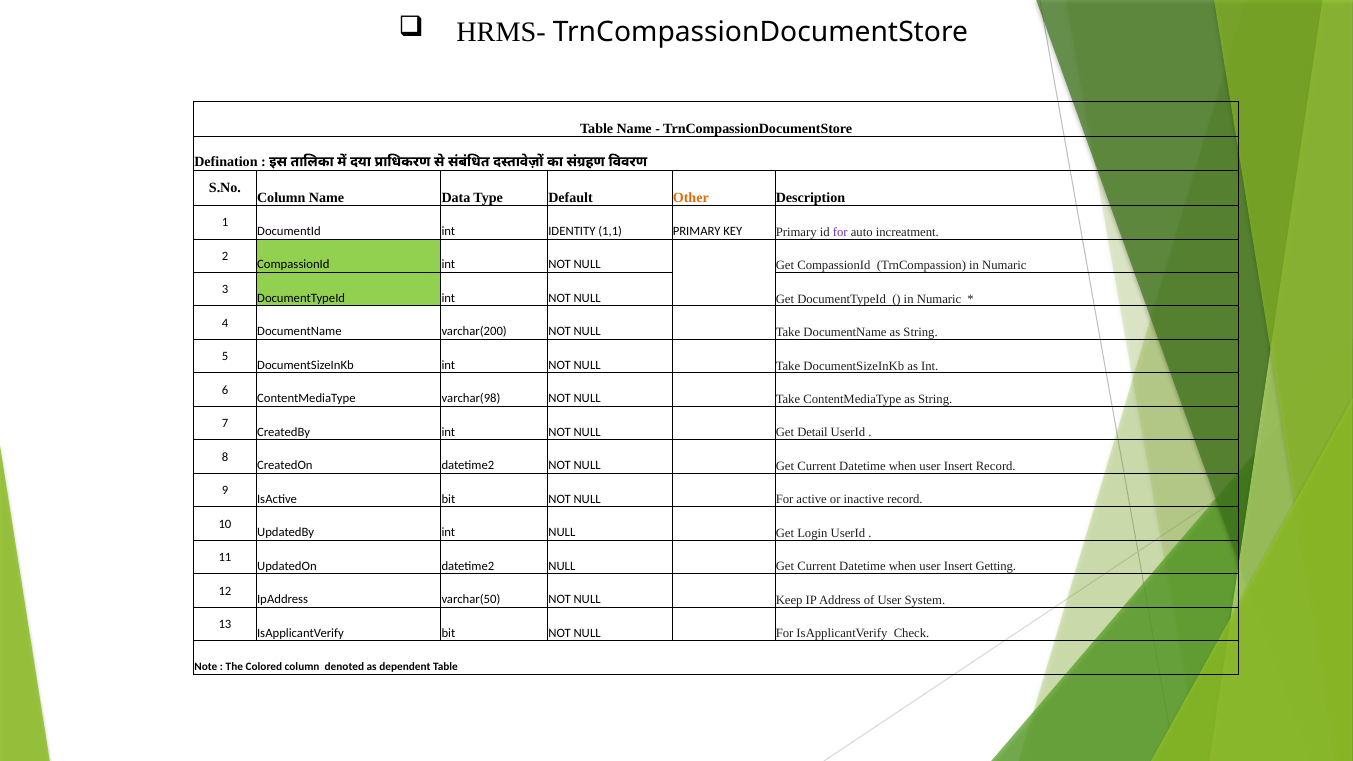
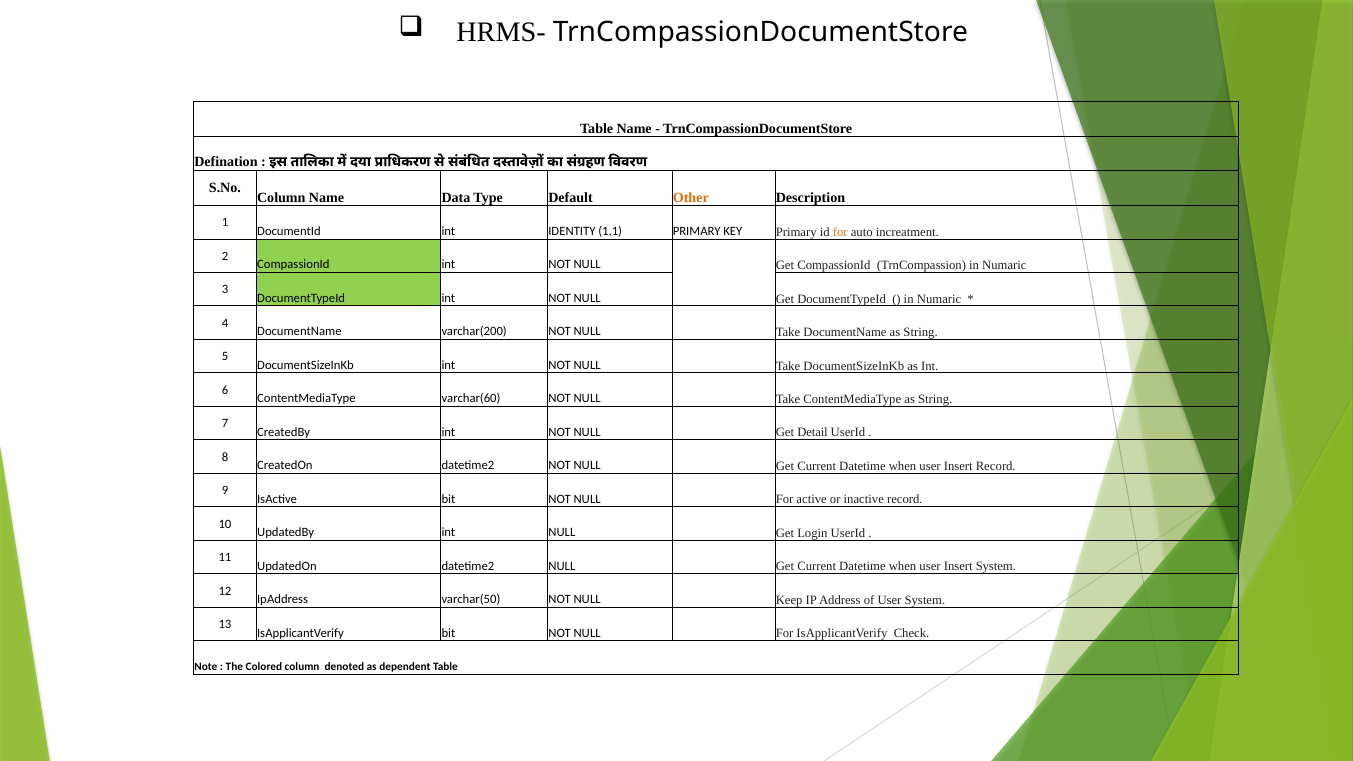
for colour: purple -> orange (840, 232)
varchar(98: varchar(98 -> varchar(60 (471, 399)
Insert Getting: Getting -> System (996, 567)
